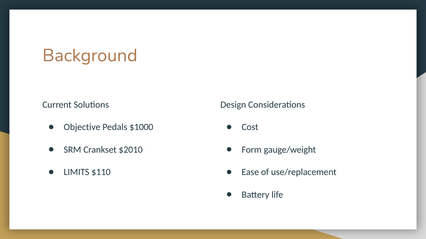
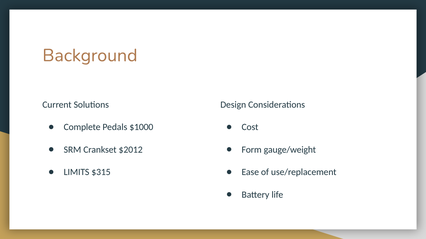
Objective: Objective -> Complete (82, 128)
$2010: $2010 -> $2012 (131, 150)
$110: $110 -> $315 (101, 173)
